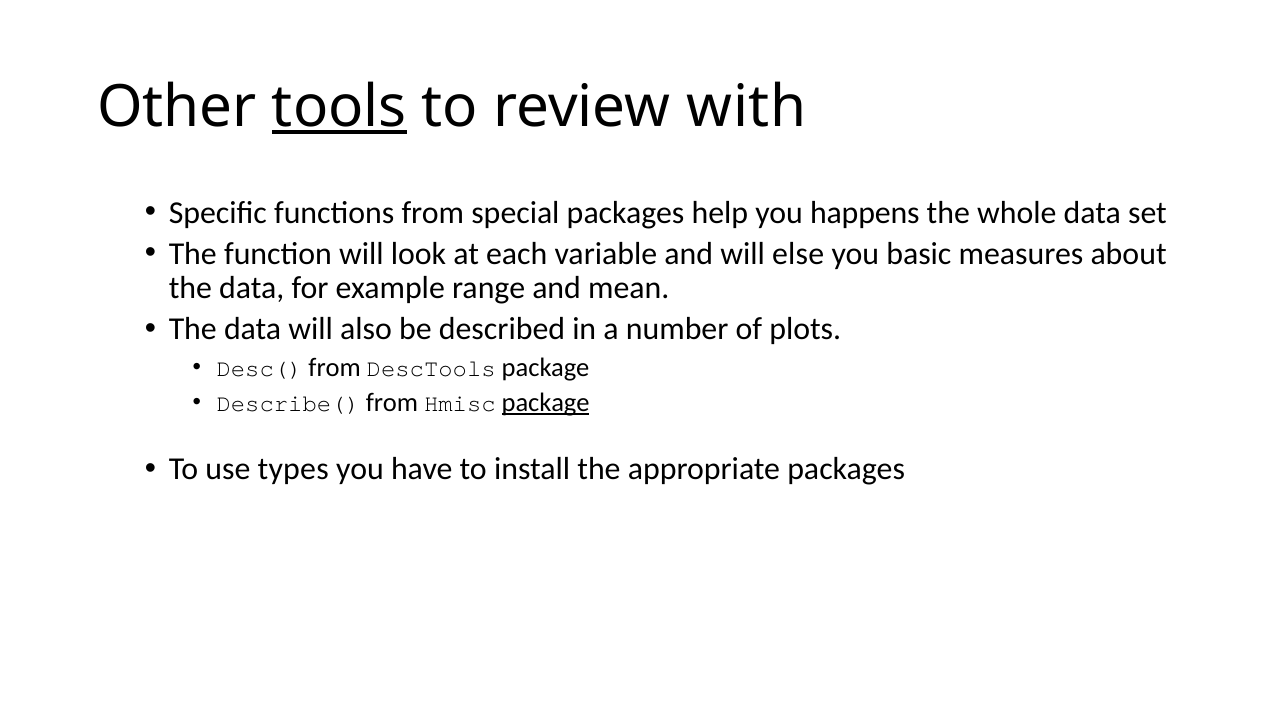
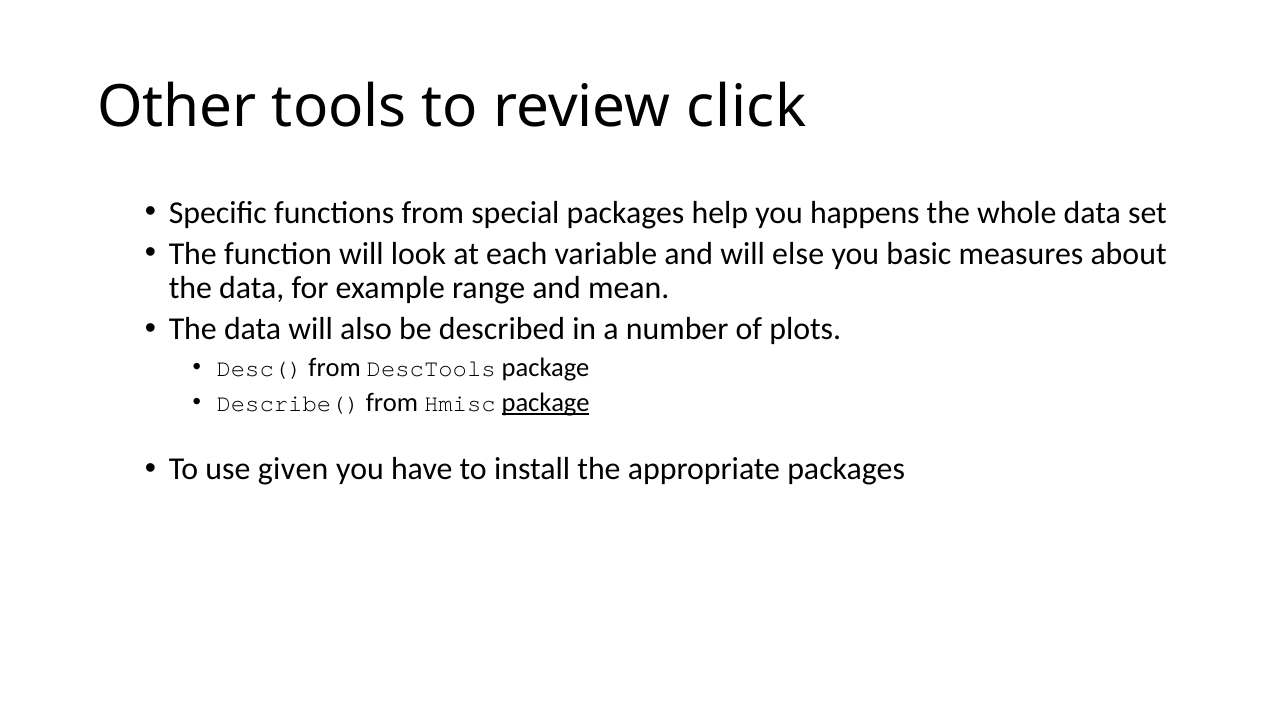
tools underline: present -> none (339, 107)
with: with -> click (747, 107)
types: types -> given (293, 469)
